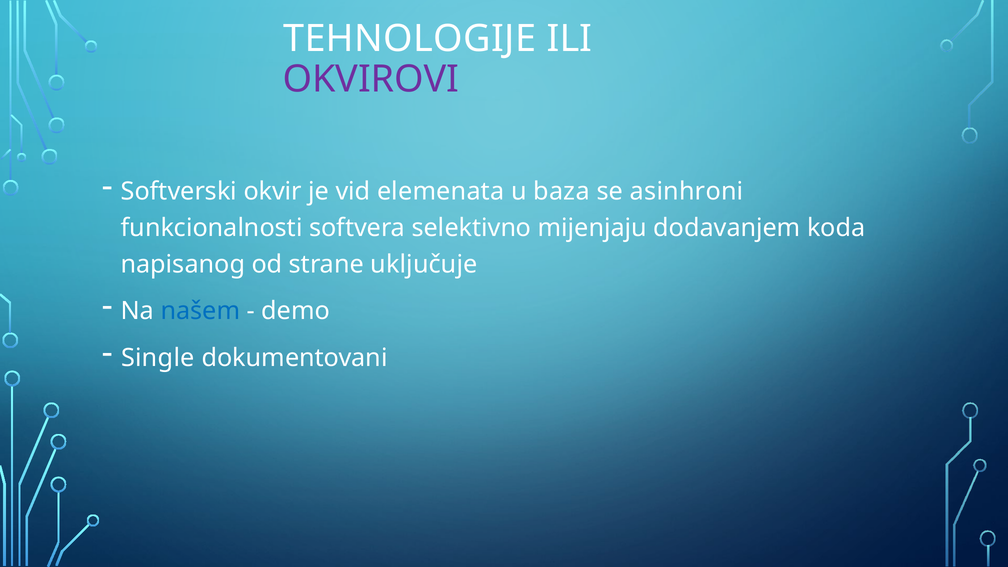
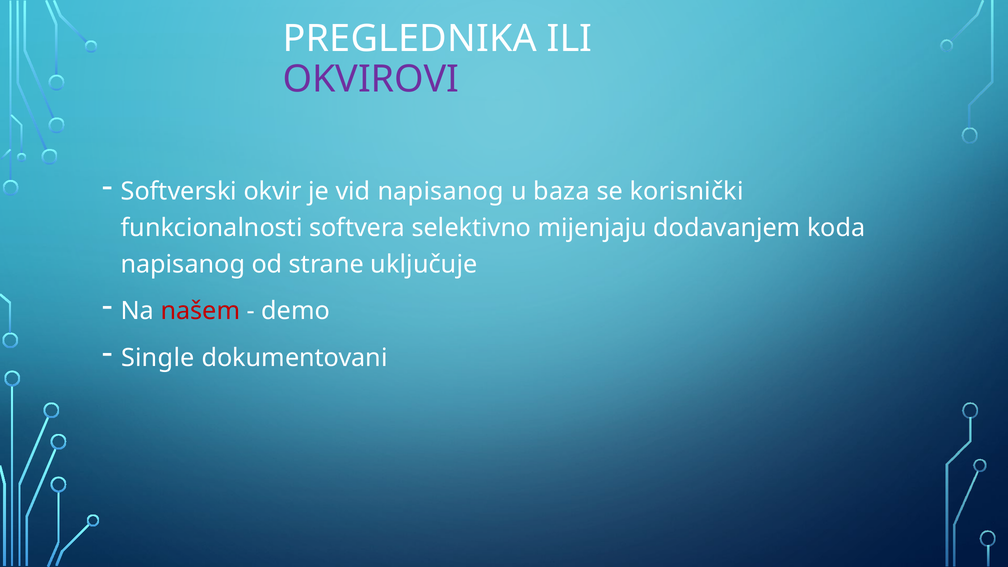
TEHNOLOGIJE: TEHNOLOGIJE -> PREGLEDNIKA (410, 39)
vid elemenata: elemenata -> napisanog (441, 192)
asinhroni: asinhroni -> korisnički (687, 192)
našem colour: blue -> red (200, 311)
